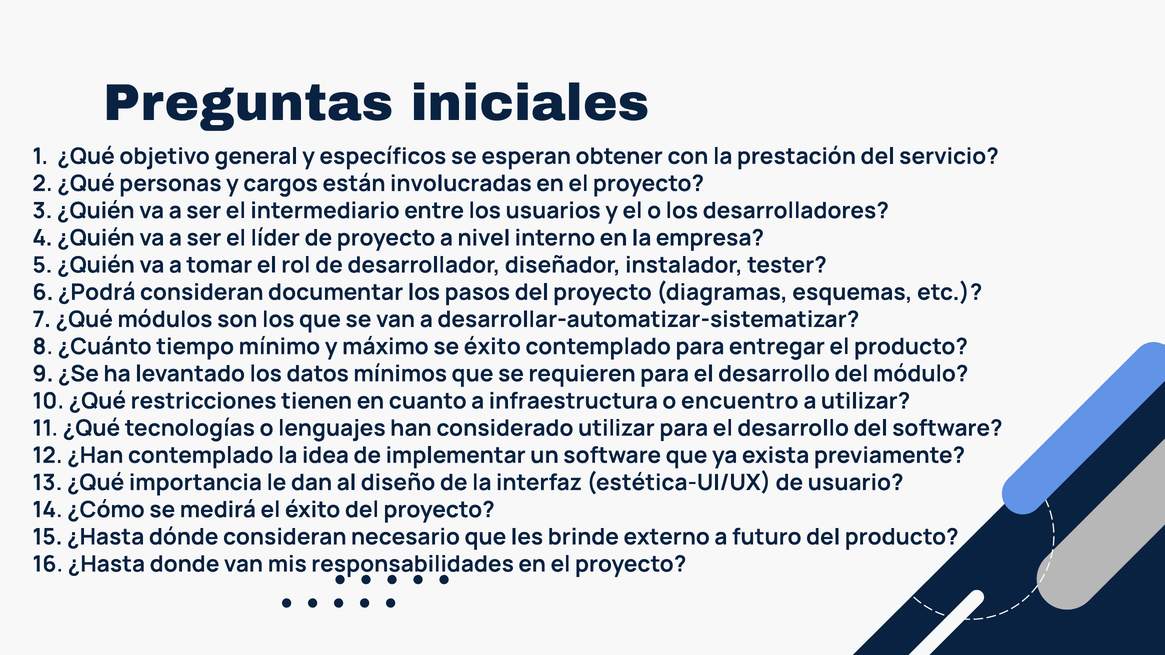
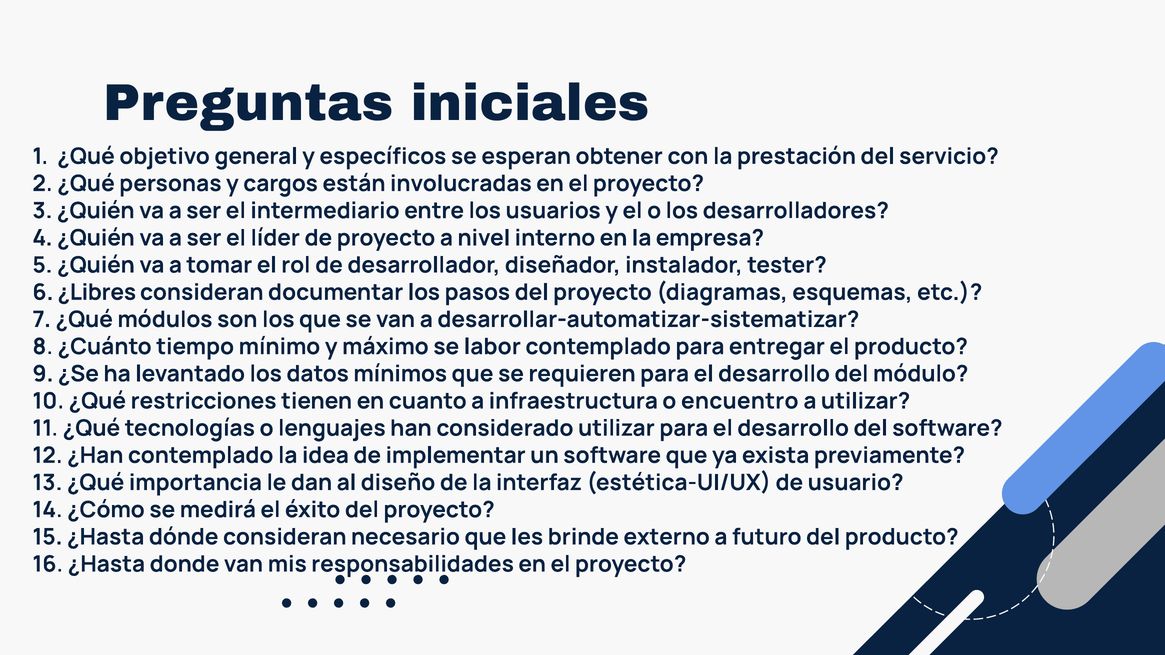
¿Podrá: ¿Podrá -> ¿Libres (97, 292)
se éxito: éxito -> labor (492, 347)
